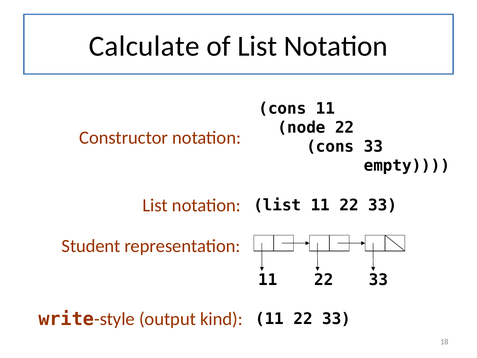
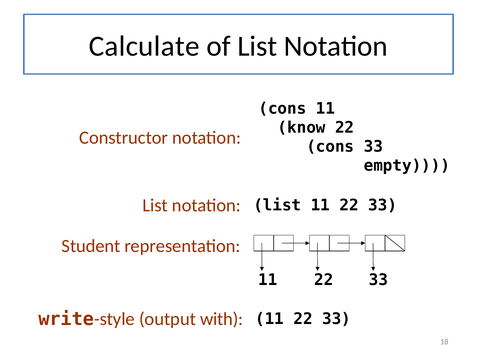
node: node -> know (302, 127)
kind: kind -> with (222, 319)
